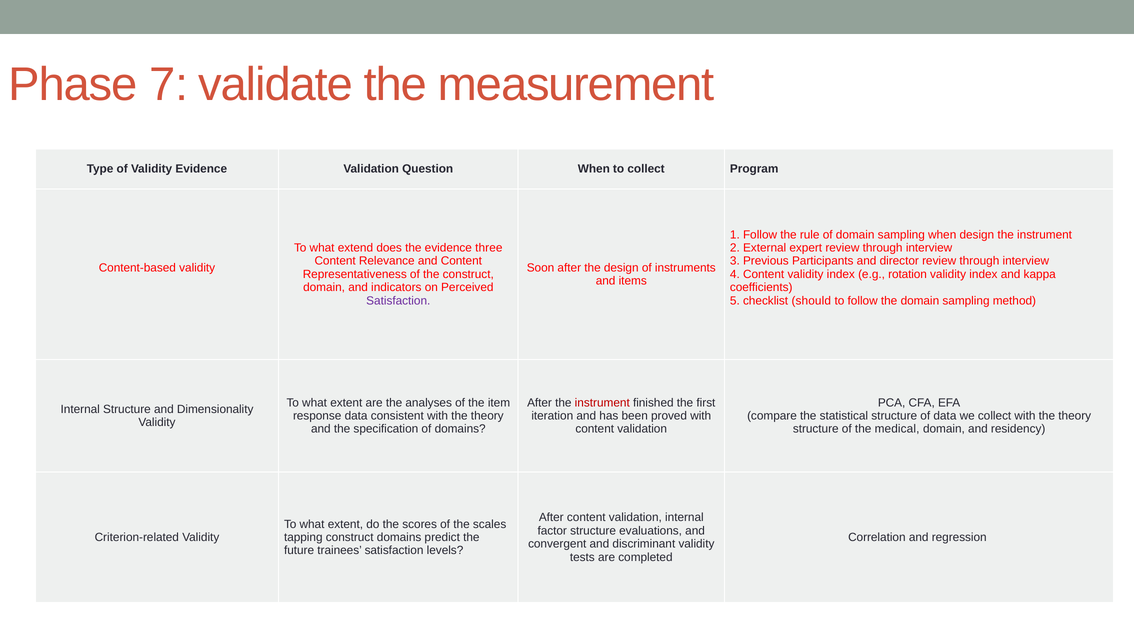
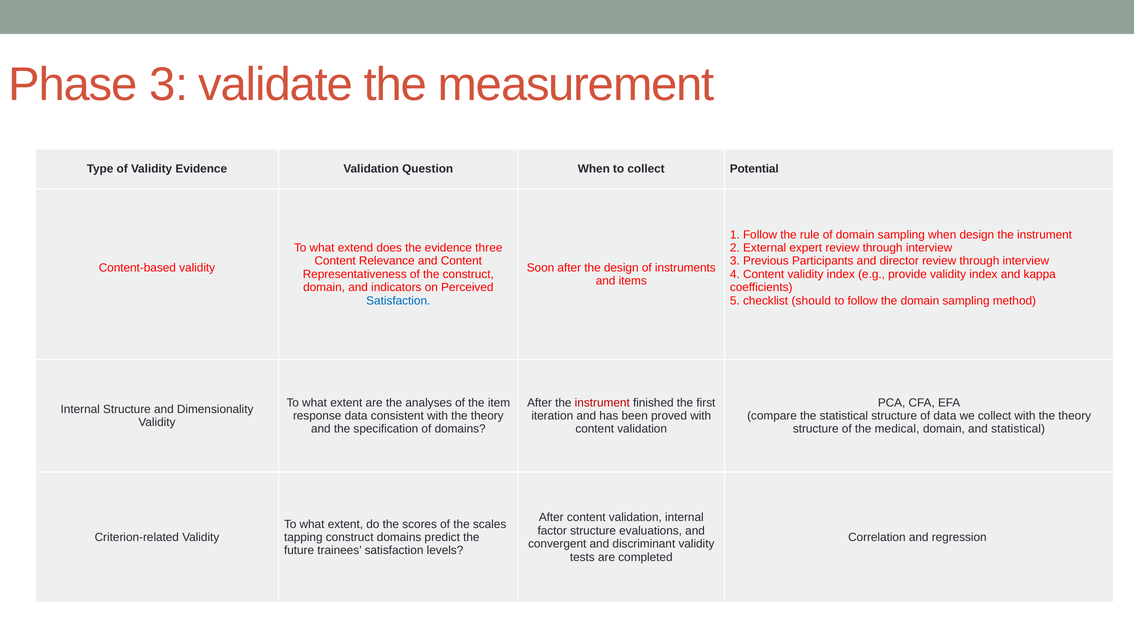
Phase 7: 7 -> 3 (169, 85)
Program: Program -> Potential (754, 169)
rotation: rotation -> provide (908, 274)
Satisfaction colour: purple -> blue (398, 301)
and residency: residency -> statistical (1018, 429)
